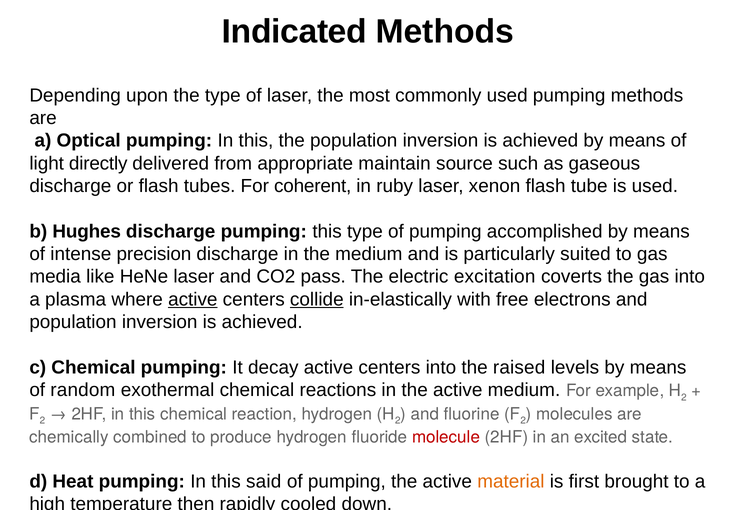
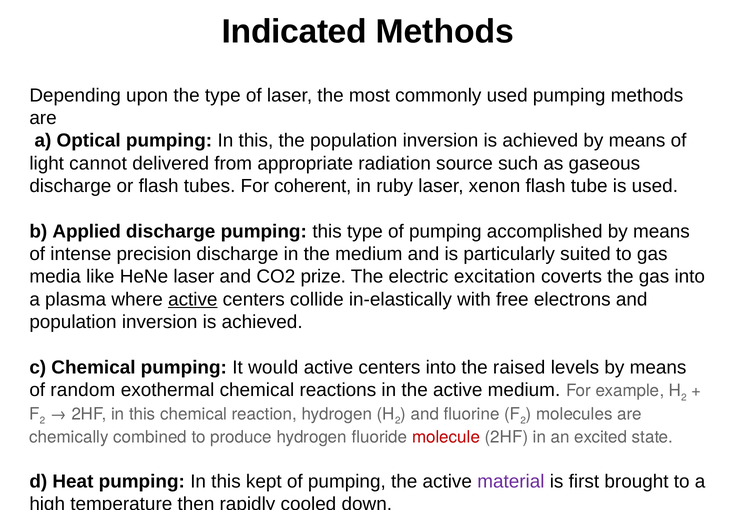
directly: directly -> cannot (98, 163)
maintain: maintain -> radiation (395, 163)
Hughes: Hughes -> Applied (87, 231)
pass: pass -> prize (323, 277)
collide underline: present -> none (317, 300)
decay: decay -> would (273, 368)
said: said -> kept (264, 482)
material colour: orange -> purple (511, 482)
